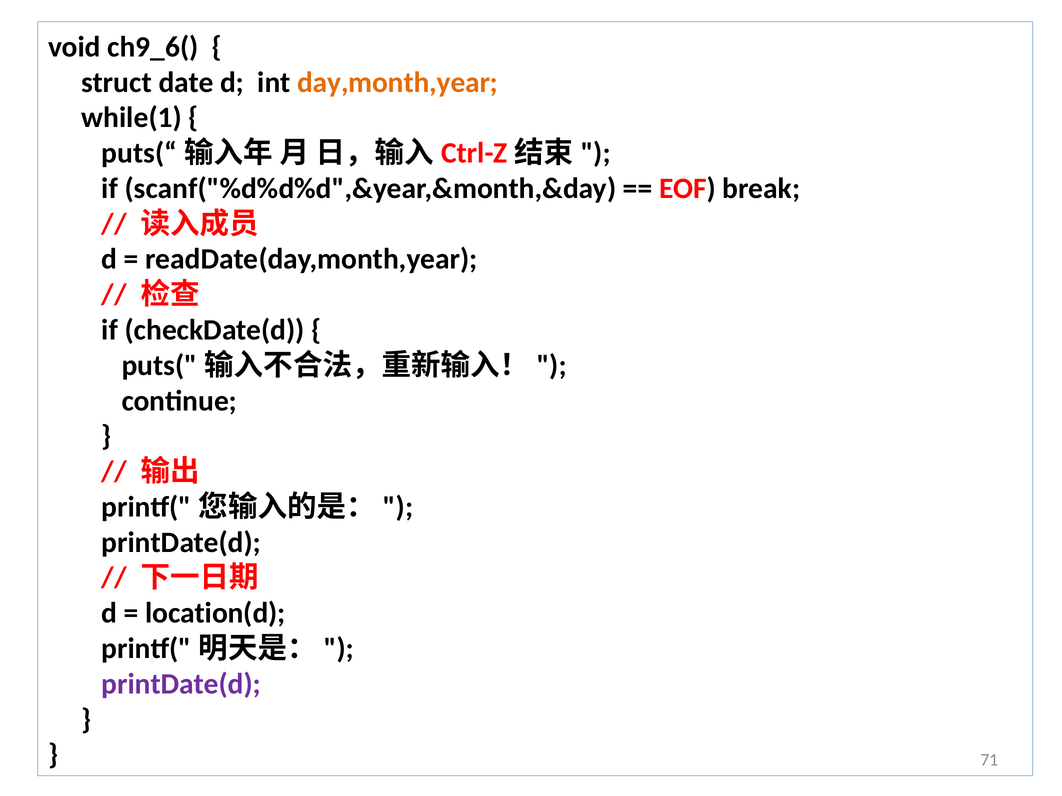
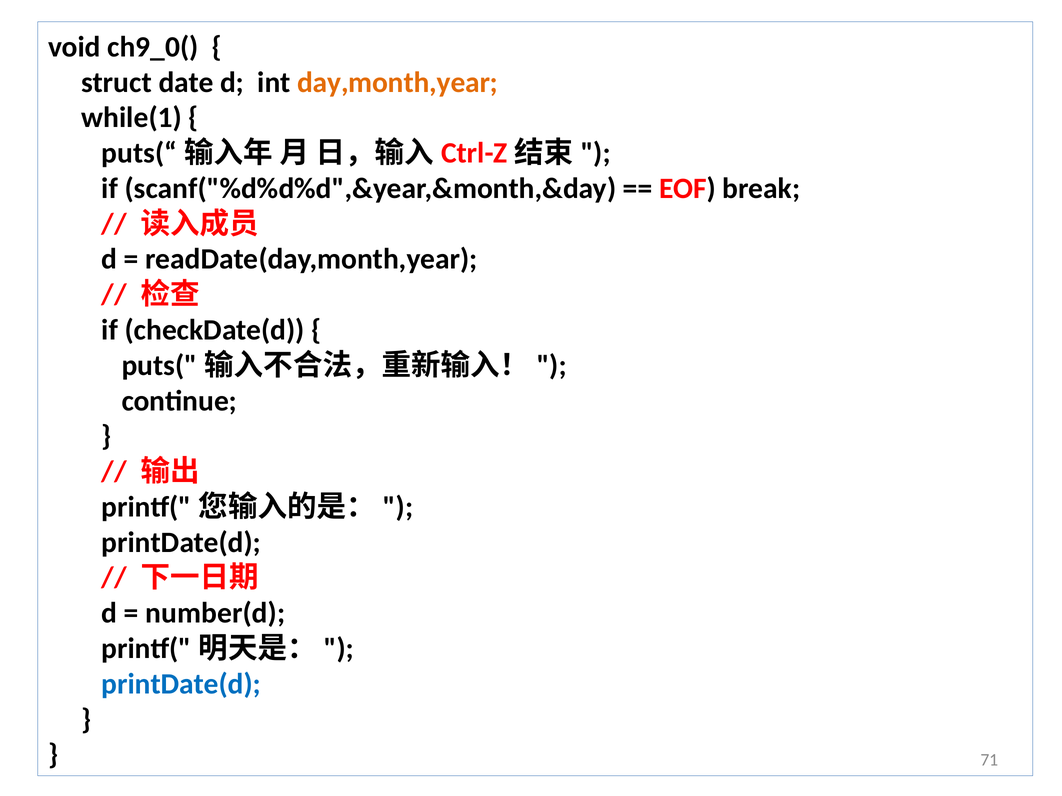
ch9_6(: ch9_6( -> ch9_0( (153, 47)
location(d: location(d -> number(d (215, 614)
printDate(d colour: purple -> blue (181, 684)
